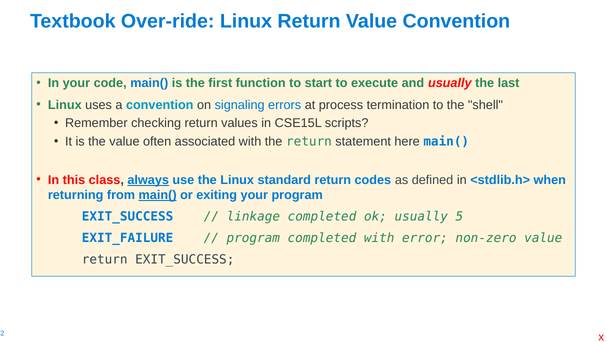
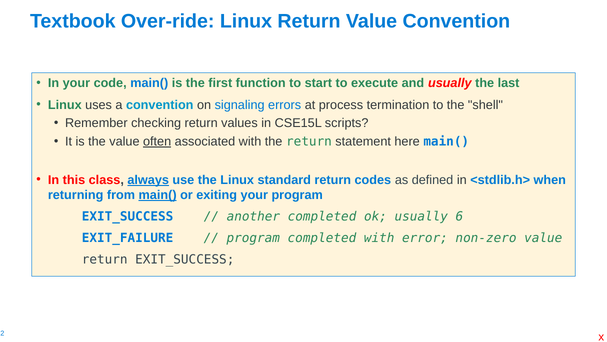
often underline: none -> present (157, 141)
linkage: linkage -> another (253, 216)
5: 5 -> 6 (459, 216)
